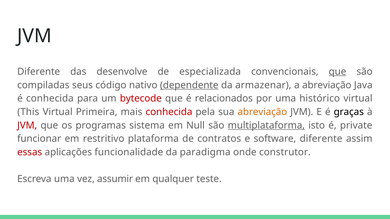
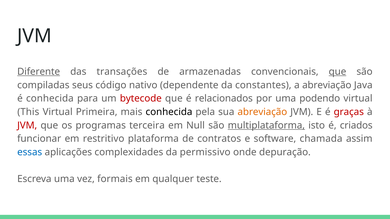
Diferente underline: none -> present (39, 72)
desenvolve: desenvolve -> transações (122, 72)
especializada: especializada -> armazenadas (210, 72)
dependente underline: present -> none (189, 85)
armazenar: armazenar -> constantes (263, 85)
histórico: histórico -> podendo (320, 99)
conhecida colour: red -> black (169, 112)
graças colour: black -> red (349, 112)
sistema: sistema -> terceira (147, 126)
private: private -> criados (356, 126)
software diferente: diferente -> chamada (321, 139)
essas colour: red -> blue (30, 152)
funcionalidade: funcionalidade -> complexidades (129, 152)
paradigma: paradigma -> permissivo (205, 152)
construtor: construtor -> depuração (285, 152)
assumir: assumir -> formais (115, 179)
